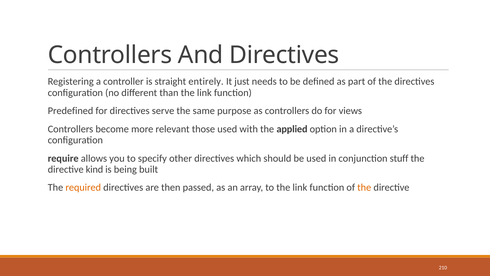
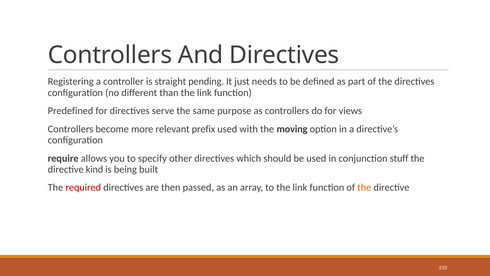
entirely: entirely -> pending (206, 81)
those: those -> prefix (204, 129)
applied: applied -> moving (292, 129)
required colour: orange -> red (83, 187)
